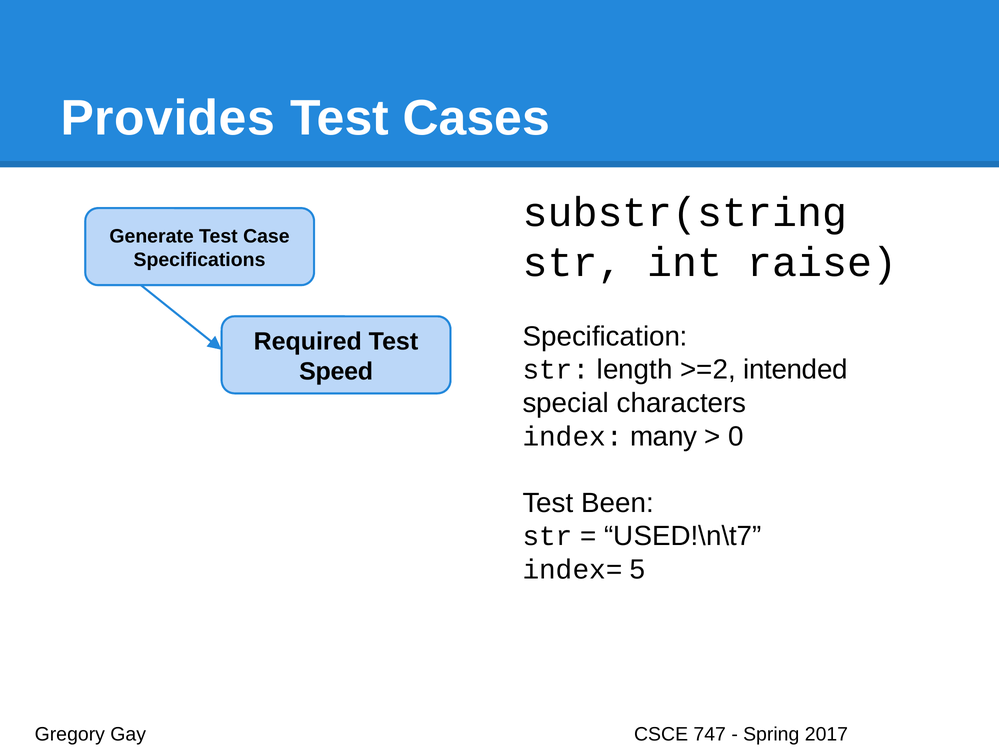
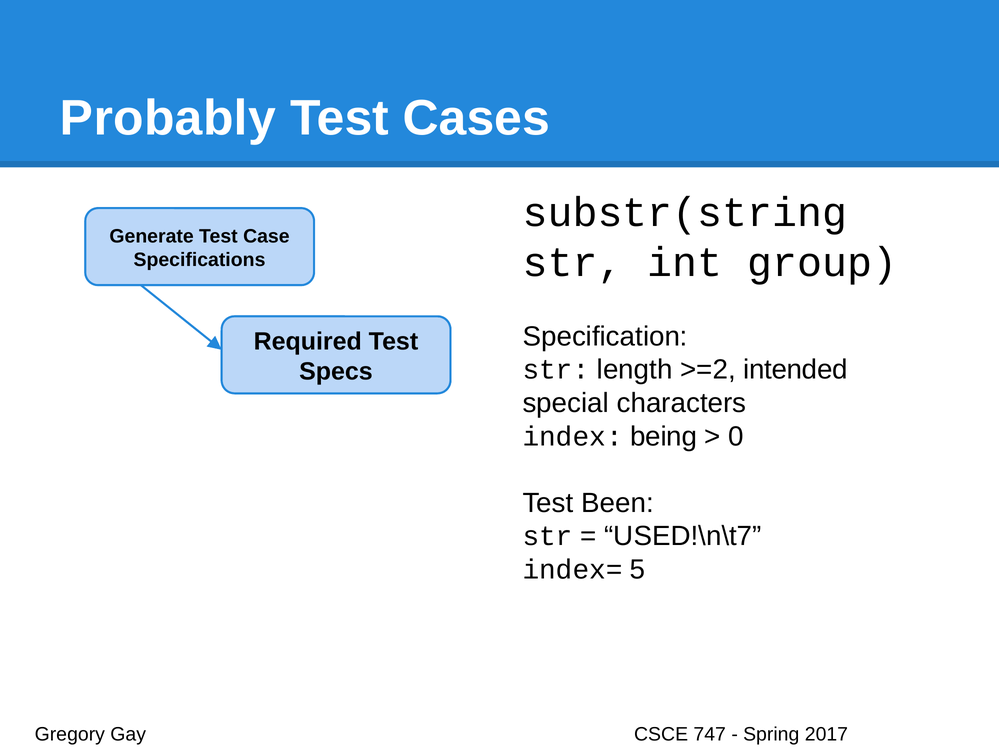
Provides: Provides -> Probably (168, 118)
raise: raise -> group (822, 263)
Speed: Speed -> Specs (336, 372)
many: many -> being (664, 437)
